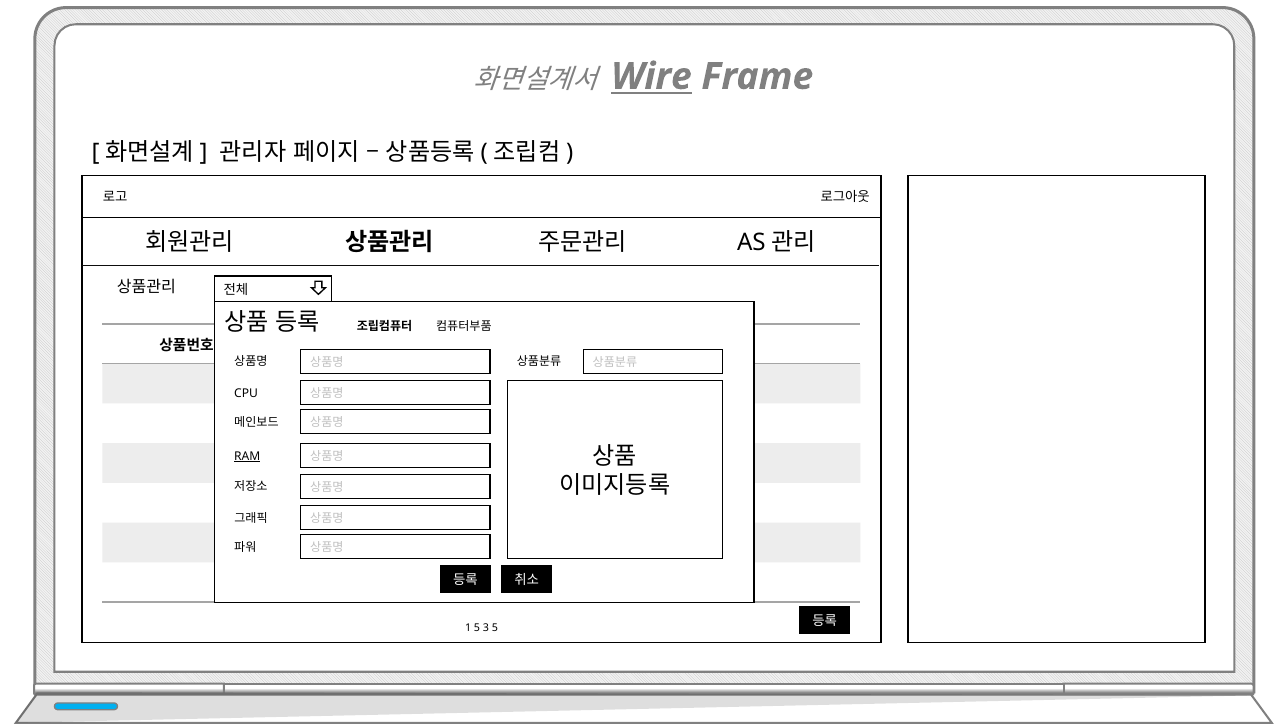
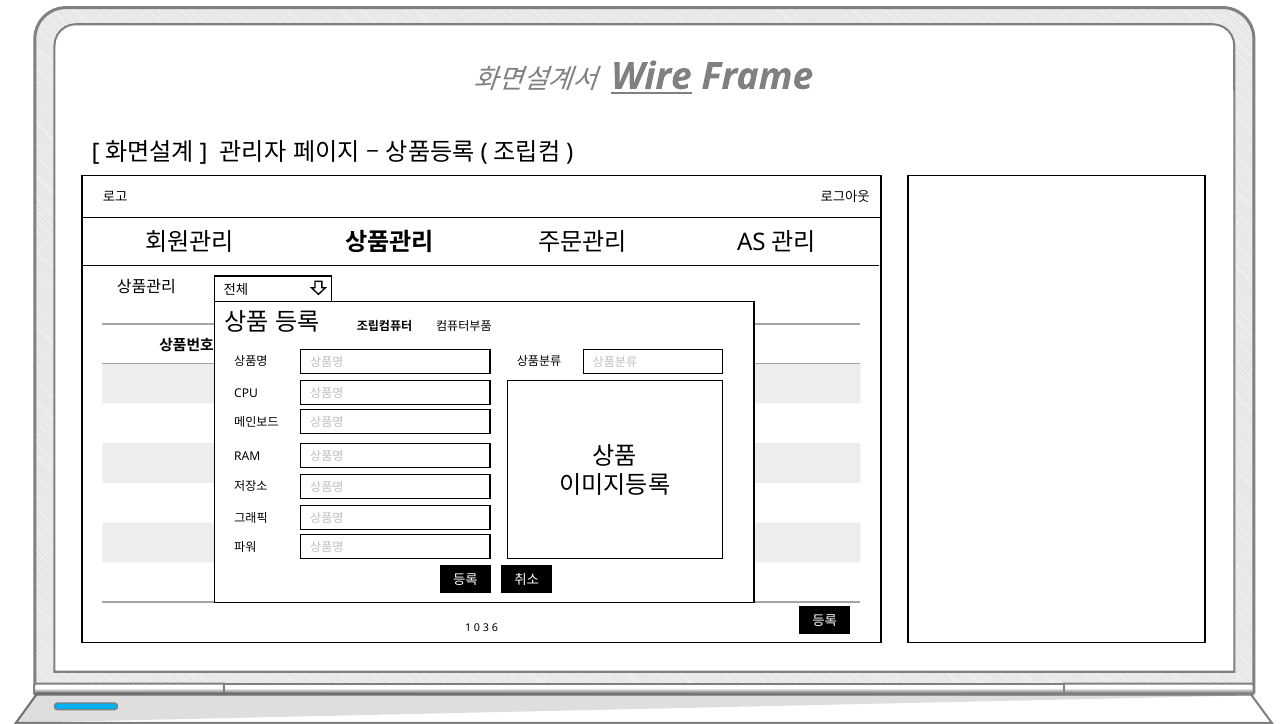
RAM underline: present -> none (247, 456)
1 5: 5 -> 0 (477, 628)
3 5: 5 -> 6 (495, 628)
